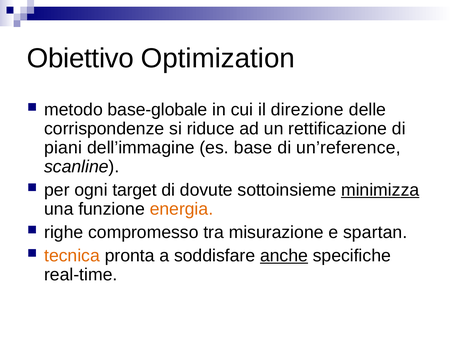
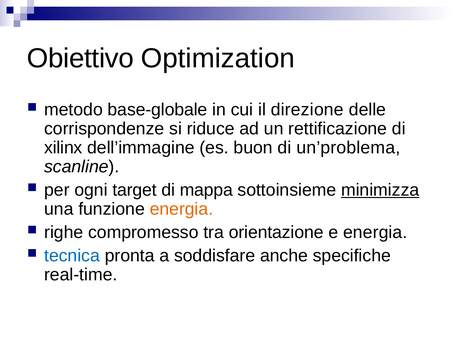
piani: piani -> xilinx (63, 148)
base: base -> buon (253, 148)
un’reference: un’reference -> un’problema (348, 148)
dovute: dovute -> mappa (206, 190)
misurazione: misurazione -> orientazione (276, 233)
e spartan: spartan -> energia (375, 233)
tecnica colour: orange -> blue (72, 256)
anche underline: present -> none (284, 256)
